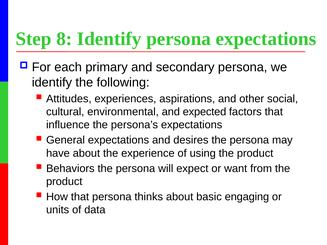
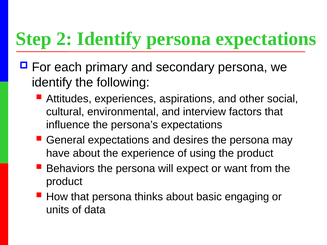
8: 8 -> 2 (64, 39)
expected: expected -> interview (204, 112)
